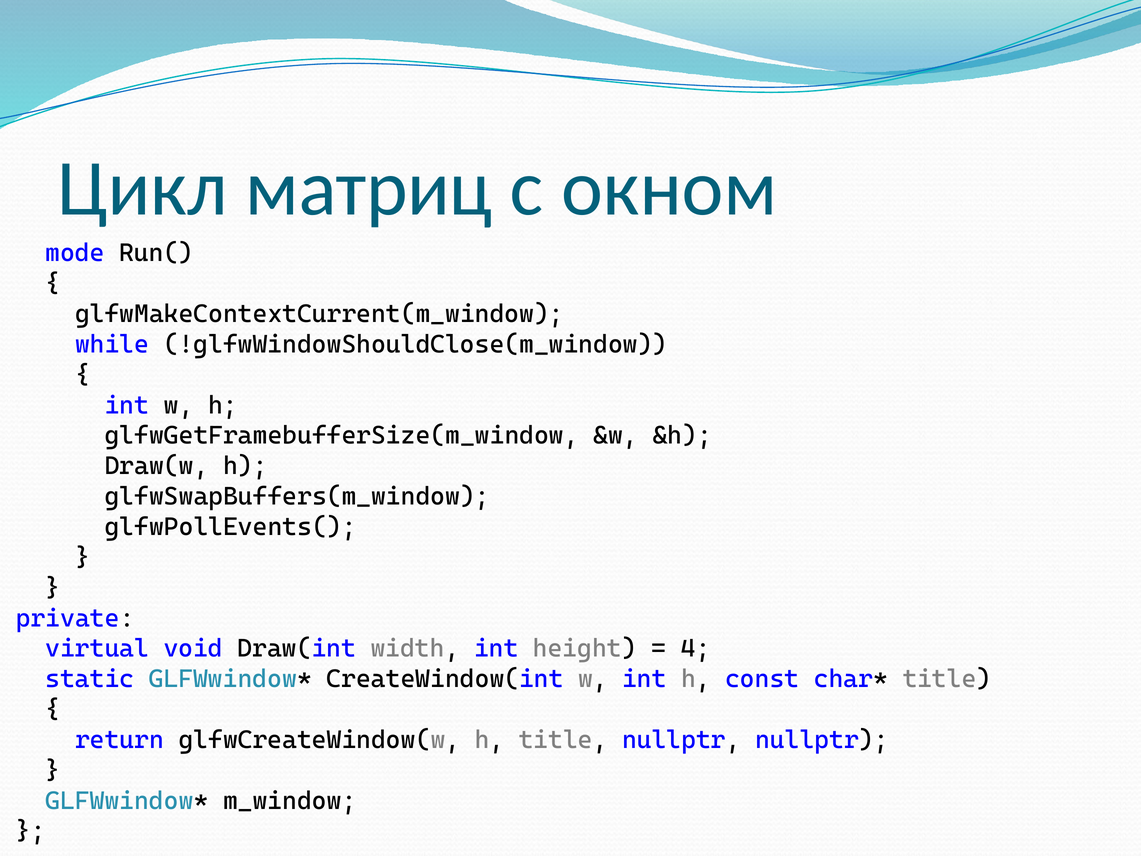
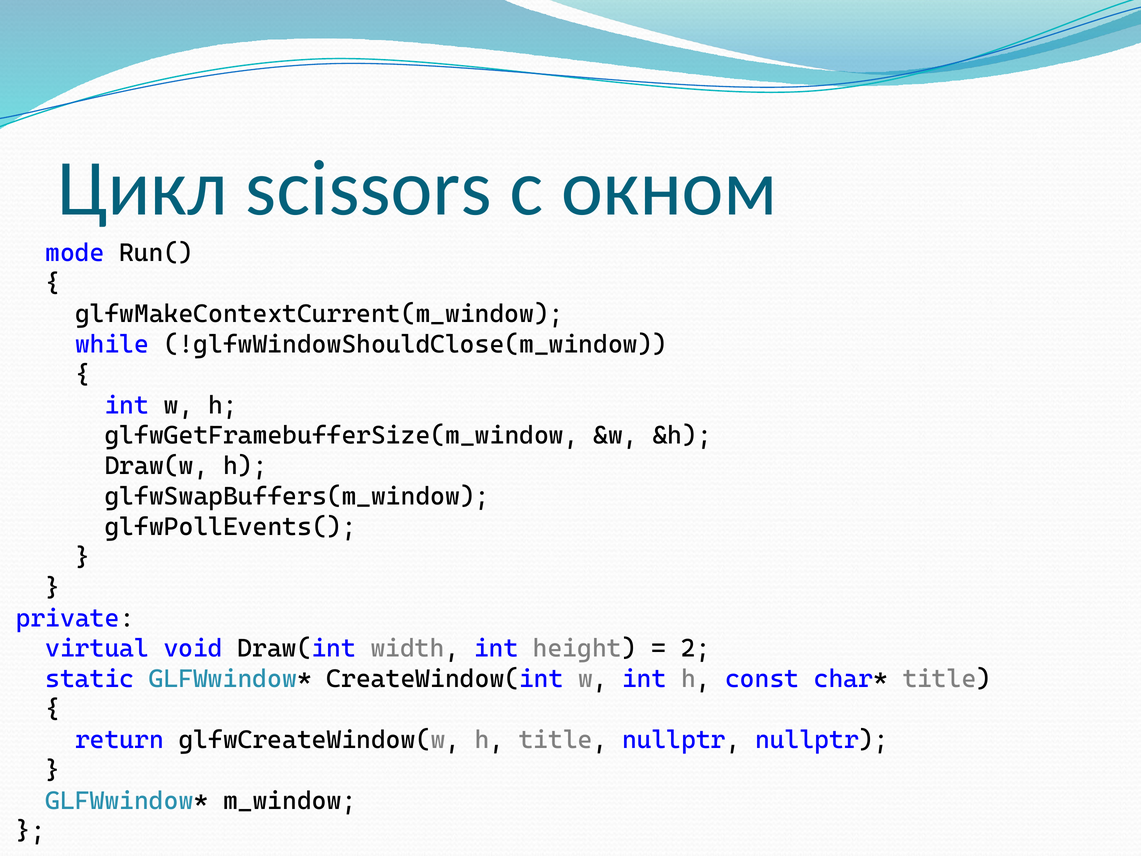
матриц: матриц -> scissors (369, 188)
4: 4 -> 2 (696, 648)
